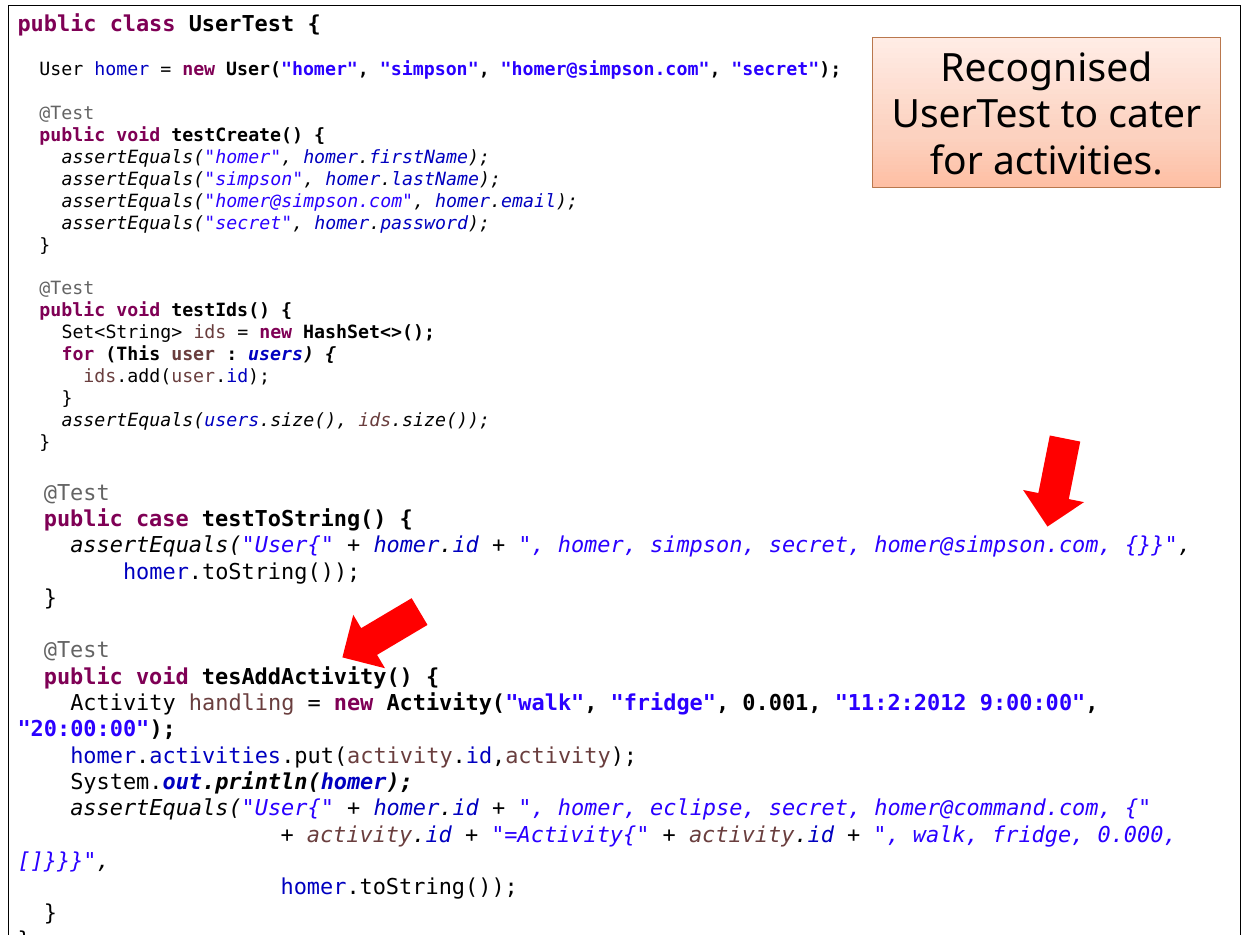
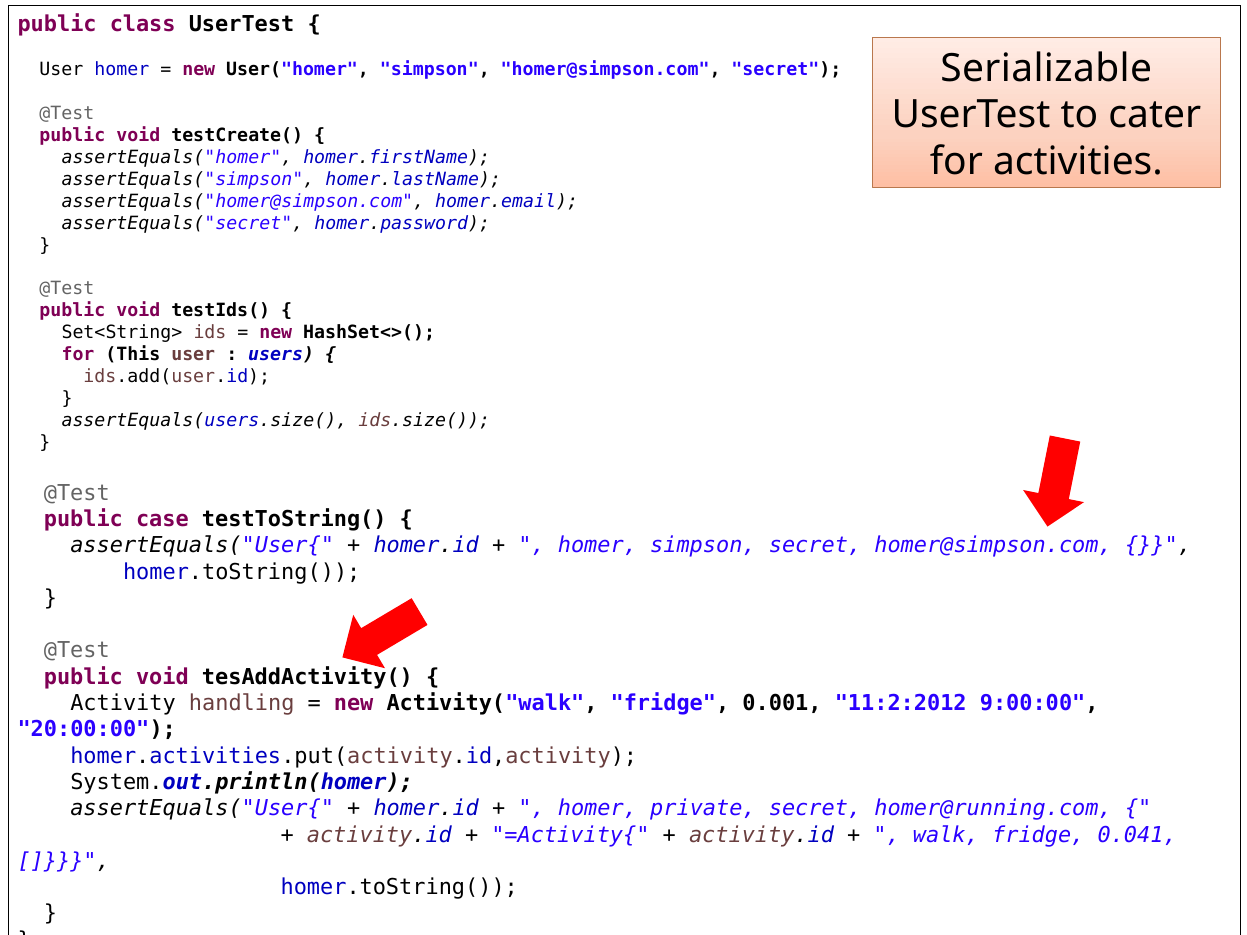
Recognised: Recognised -> Serializable (1046, 68)
eclipse: eclipse -> private (703, 809)
homer@command.com: homer@command.com -> homer@running.com (993, 809)
0.000: 0.000 -> 0.041 (1137, 835)
